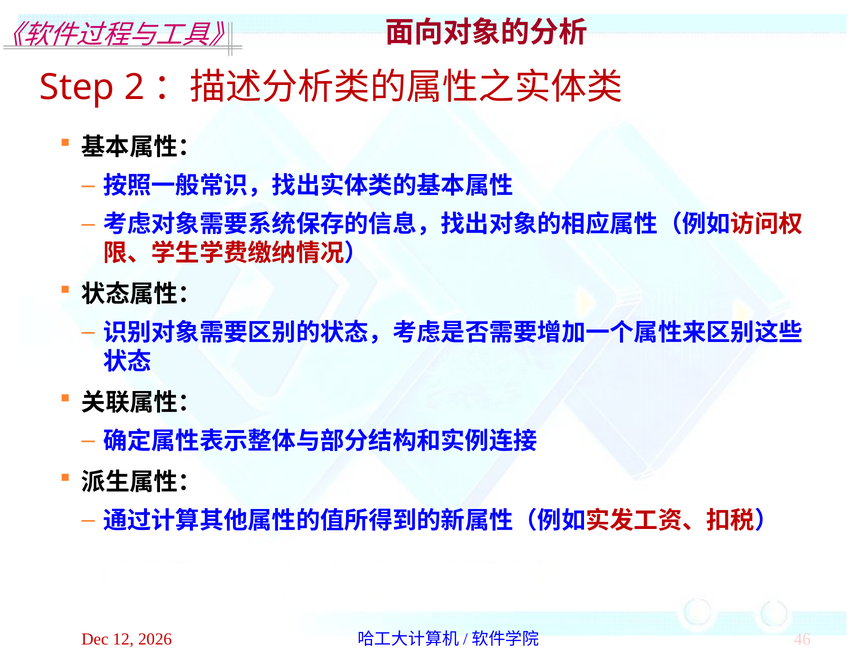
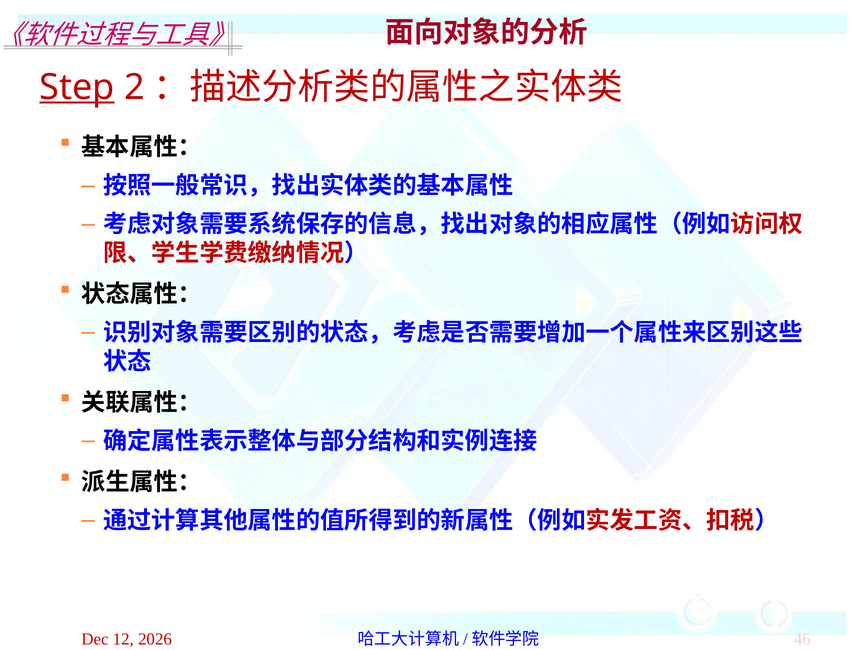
Step underline: none -> present (77, 87)
